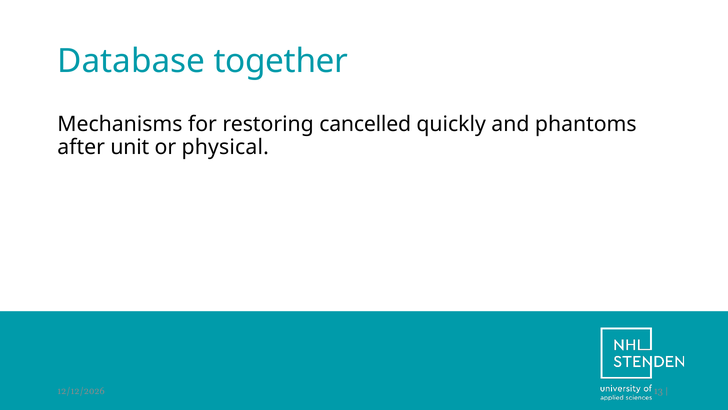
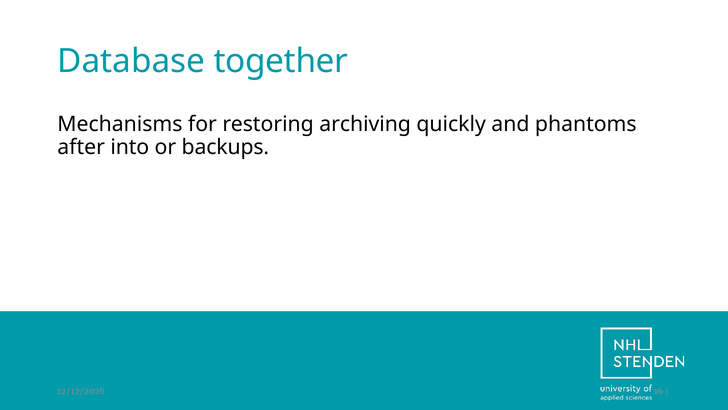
cancelled: cancelled -> archiving (365, 124)
unit: unit -> into (130, 147)
physical: physical -> backups (225, 147)
13: 13 -> 16 (658, 391)
